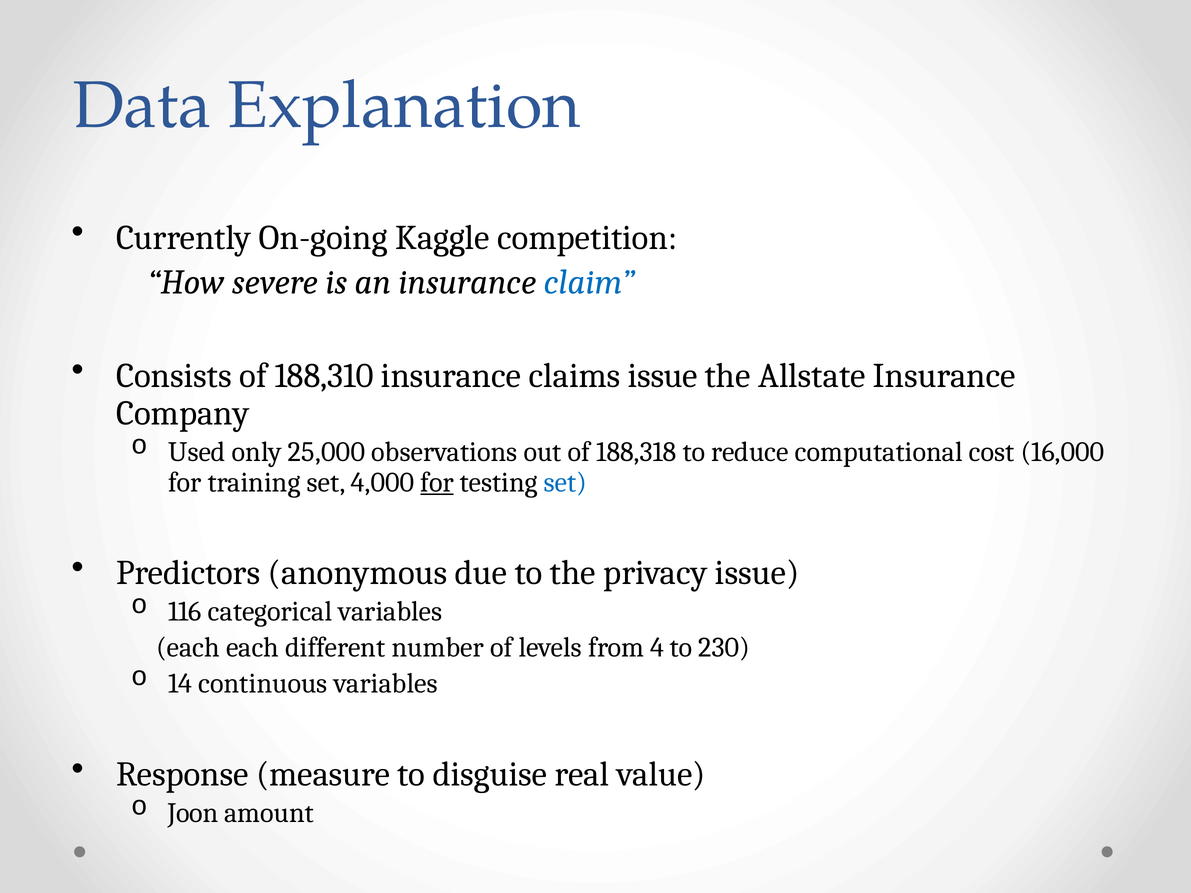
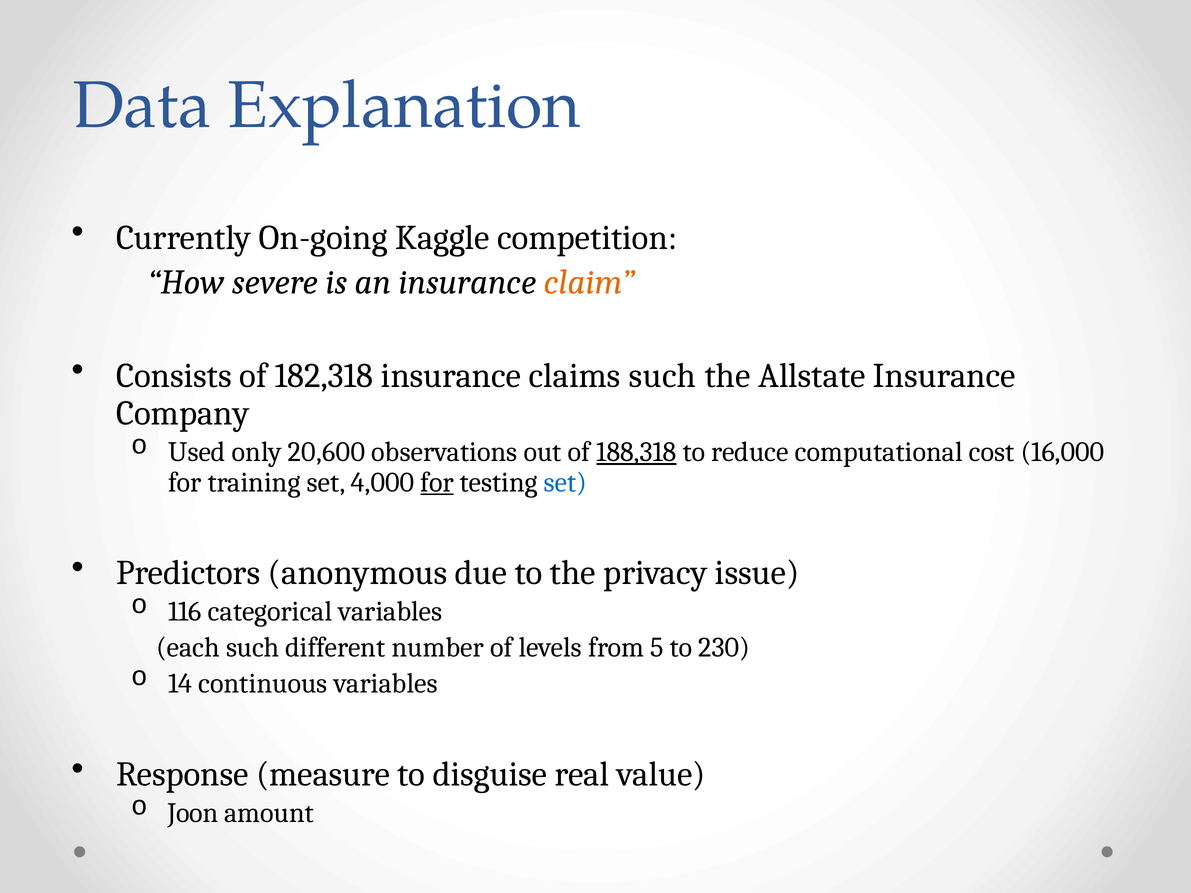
claim colour: blue -> orange (590, 282)
188,310: 188,310 -> 182,318 (324, 376)
claims issue: issue -> such (662, 376)
25,000: 25,000 -> 20,600 (326, 452)
188,318 underline: none -> present (636, 452)
each each: each -> such (253, 648)
4: 4 -> 5 (657, 648)
